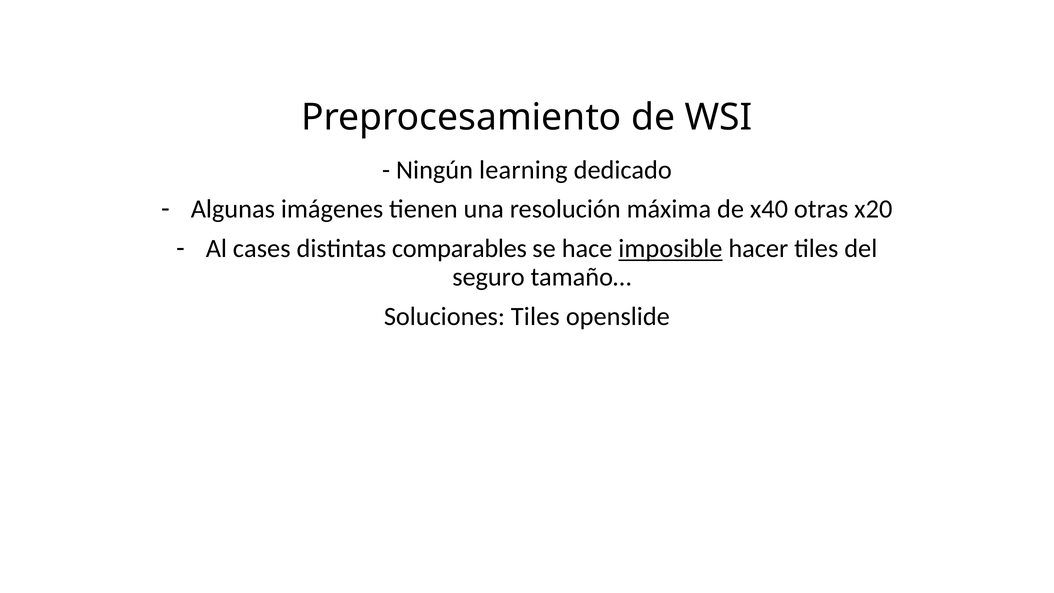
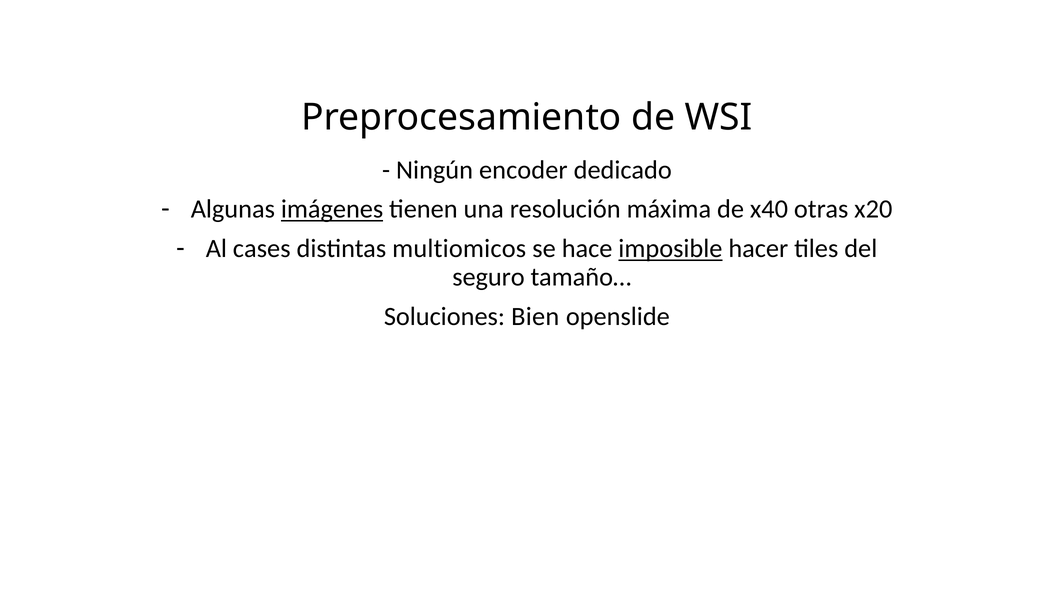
learning: learning -> encoder (523, 170)
imágenes underline: none -> present (332, 209)
comparables: comparables -> multiomicos (459, 249)
Soluciones Tiles: Tiles -> Bien (535, 317)
